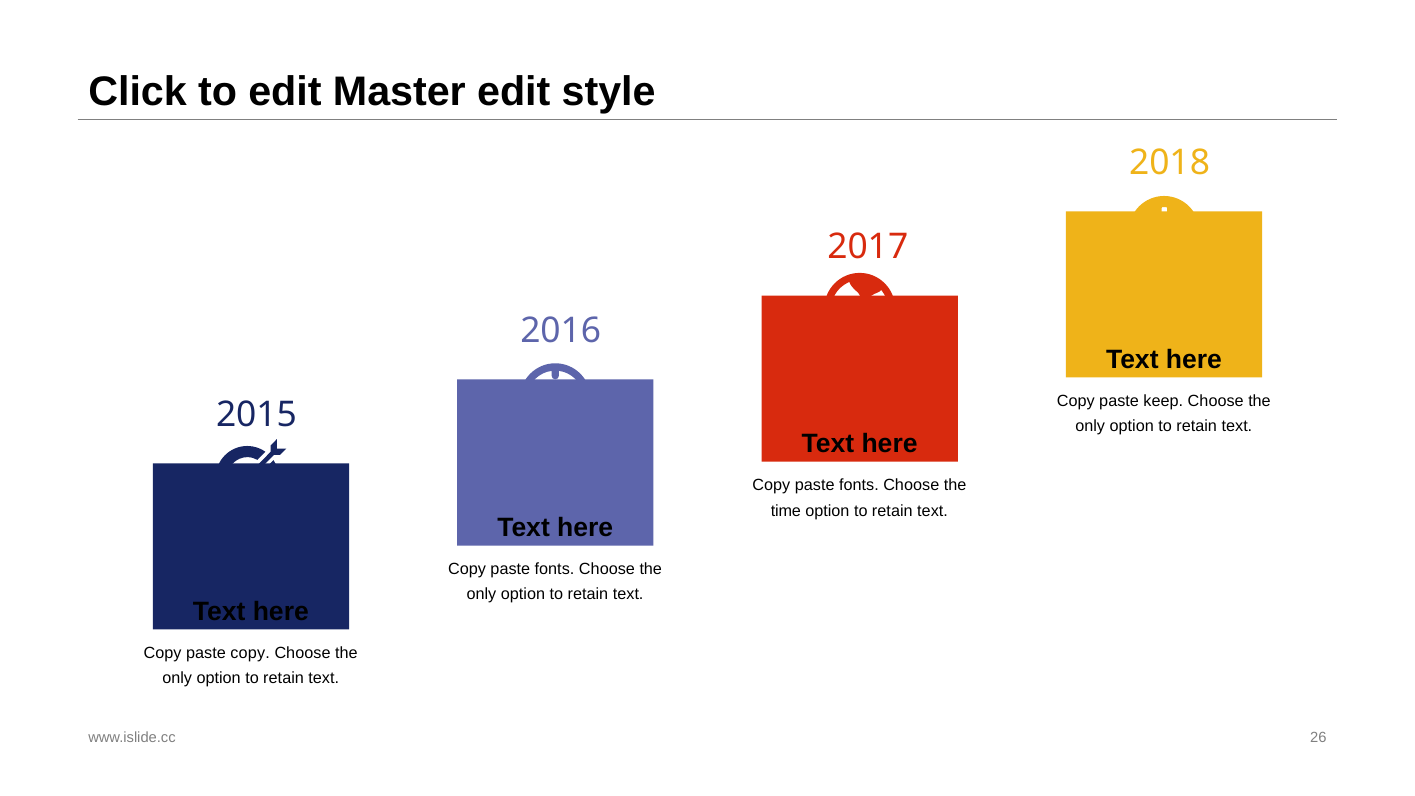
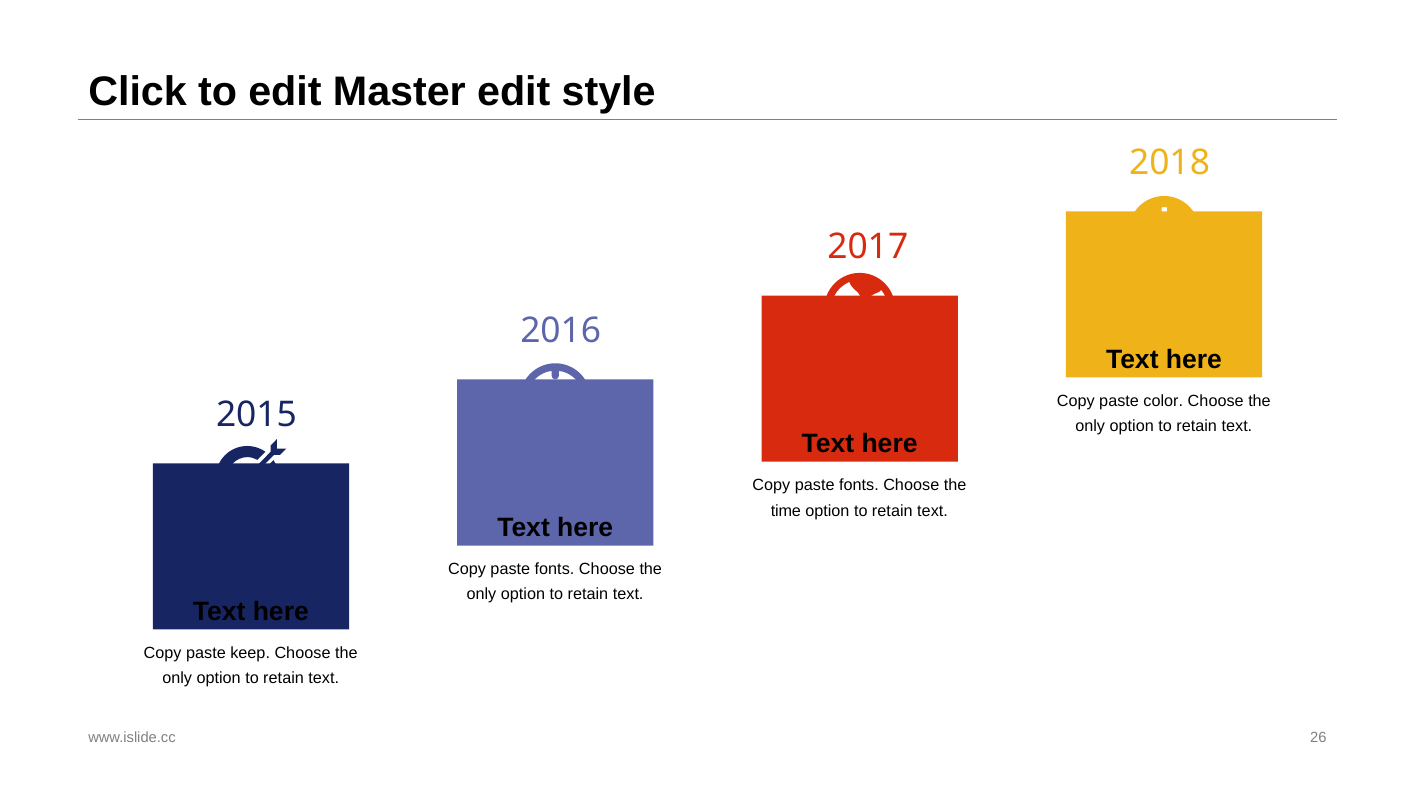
keep: keep -> color (1163, 401)
paste copy: copy -> keep (250, 653)
